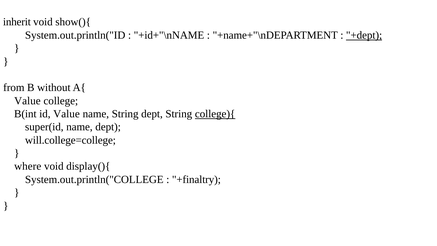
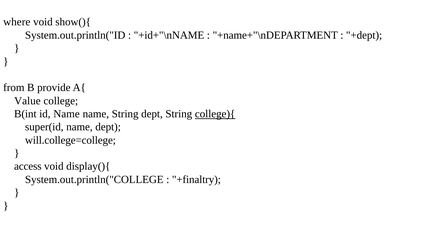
inherit: inherit -> where (17, 22)
+dept underline: present -> none (364, 35)
without: without -> provide (54, 88)
id Value: Value -> Name (67, 114)
where: where -> access (28, 166)
